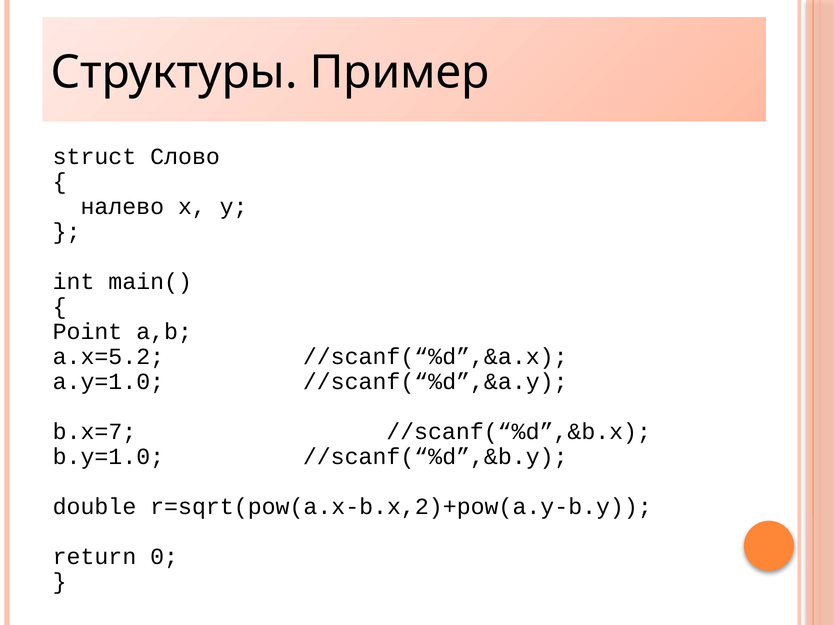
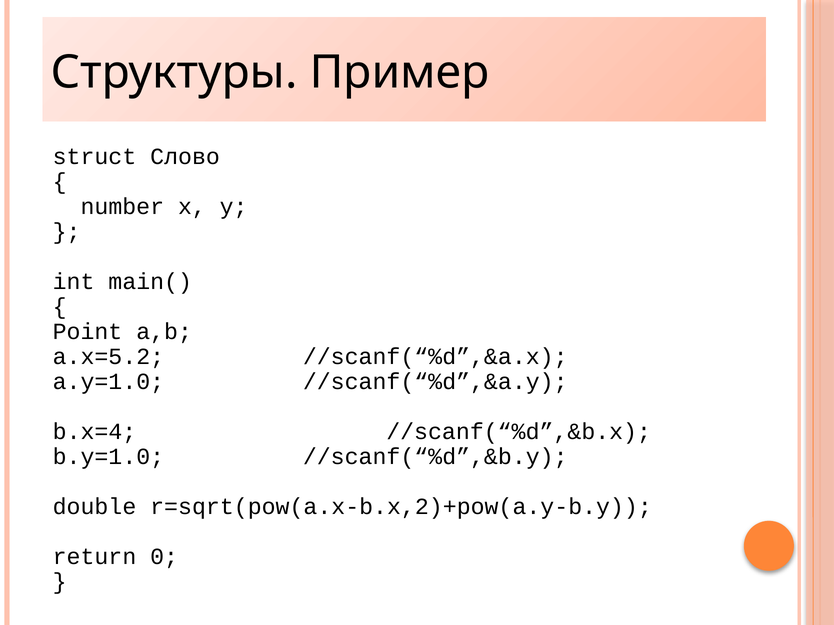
налево: налево -> number (122, 207)
b.x=7: b.x=7 -> b.x=4 (94, 432)
